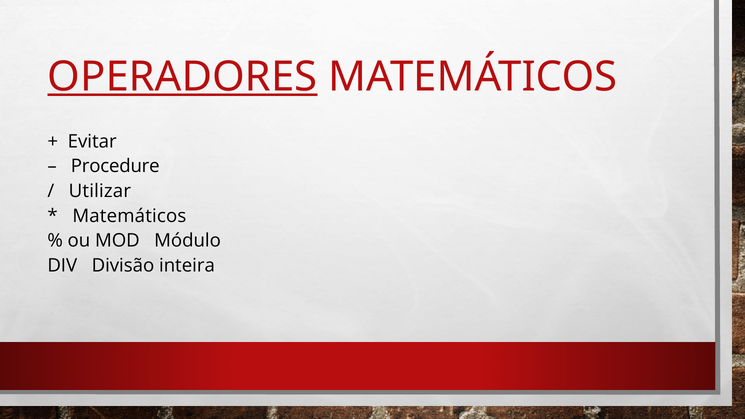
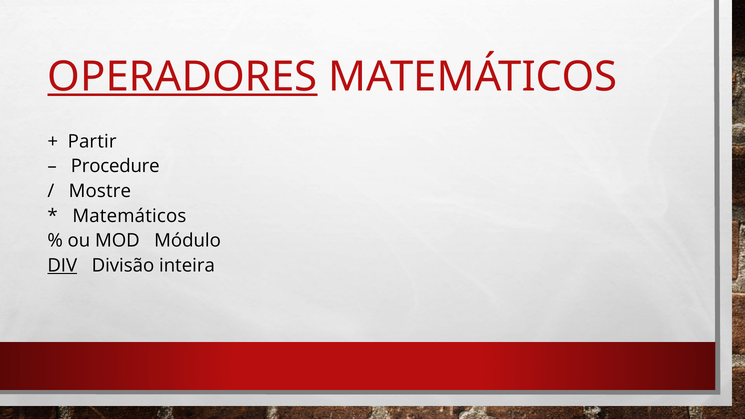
Evitar: Evitar -> Partir (92, 142)
Utilizar: Utilizar -> Mostre (100, 191)
DIV underline: none -> present (62, 266)
